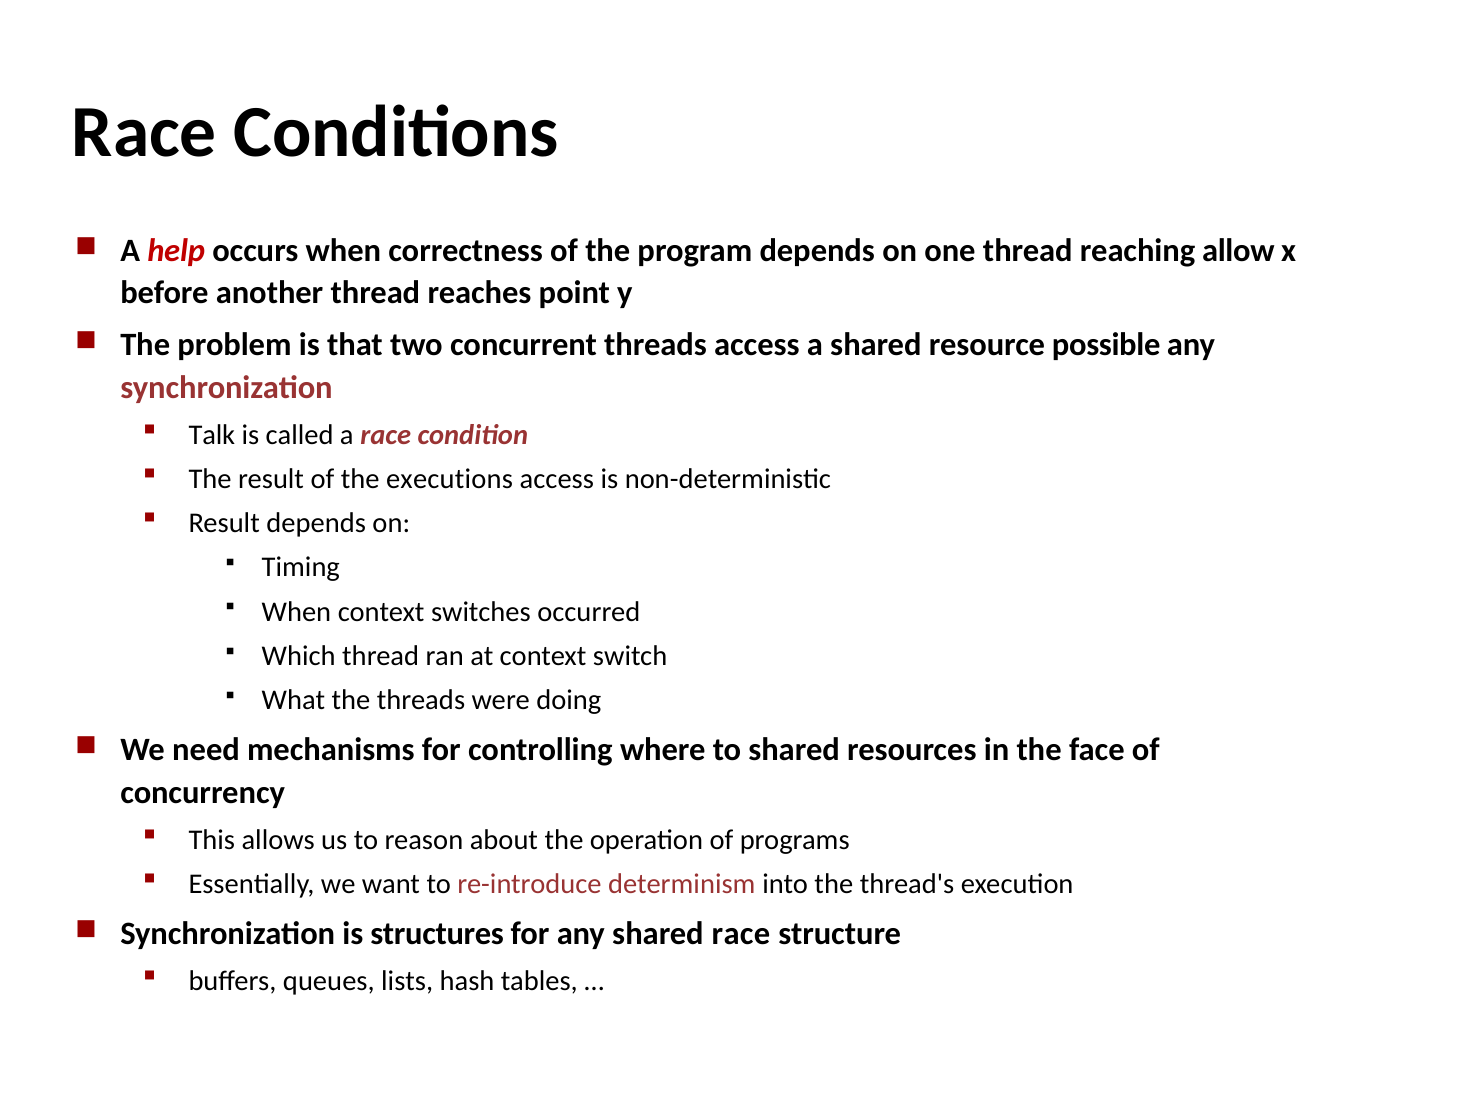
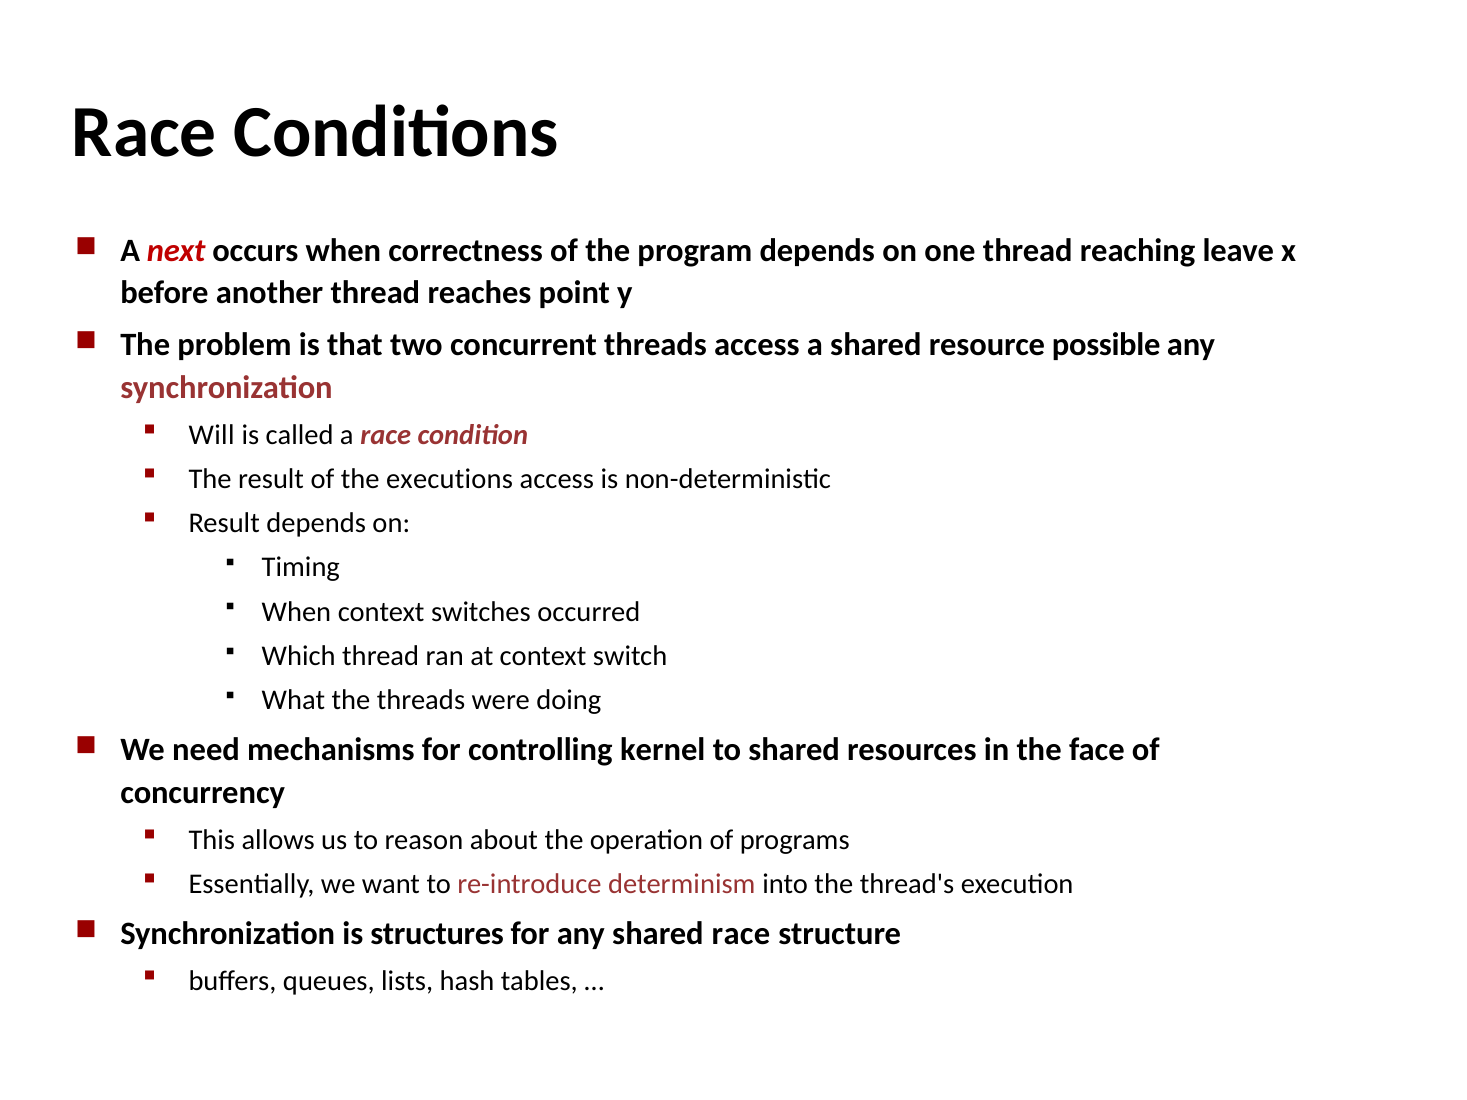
help: help -> next (176, 251)
allow: allow -> leave (1238, 251)
Talk: Talk -> Will (212, 435)
where: where -> kernel (663, 750)
